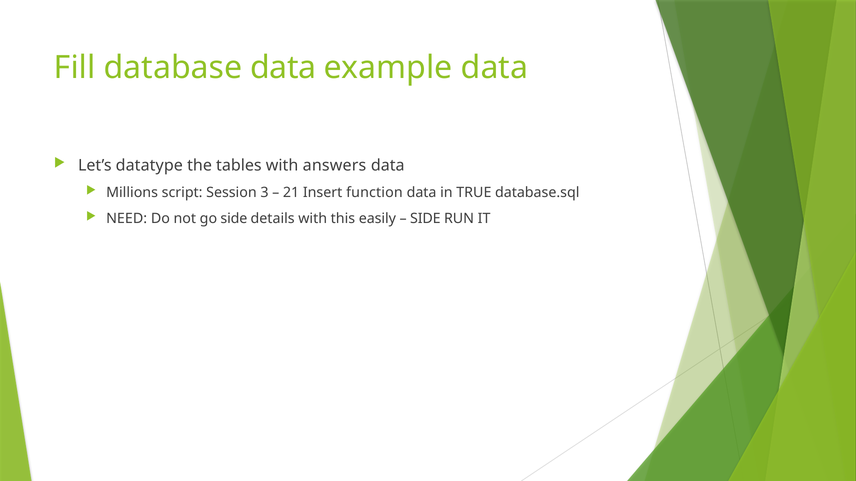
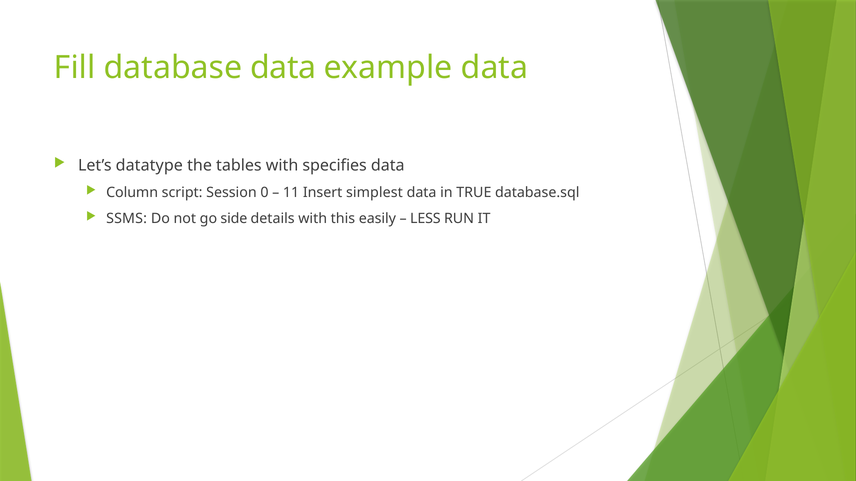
answers: answers -> specifies (335, 166)
Millions: Millions -> Column (132, 193)
3: 3 -> 0 (264, 193)
21: 21 -> 11 (291, 193)
function: function -> simplest (374, 193)
NEED: NEED -> SSMS (127, 219)
SIDE: SIDE -> LESS (425, 219)
